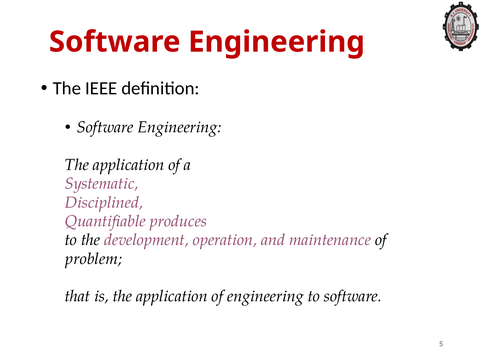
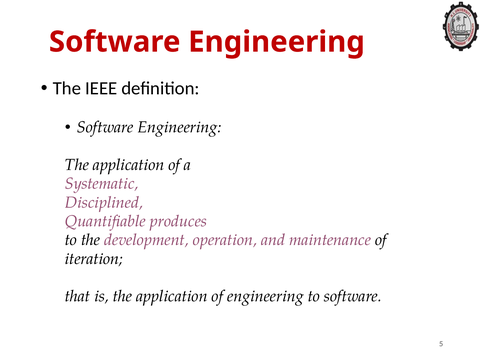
problem: problem -> iteration (94, 259)
